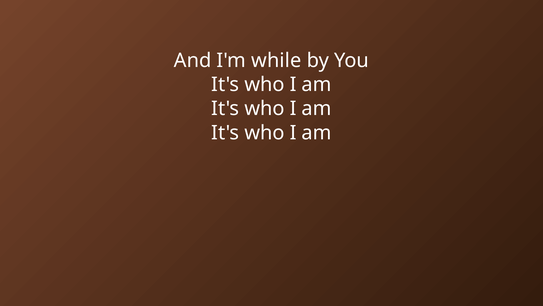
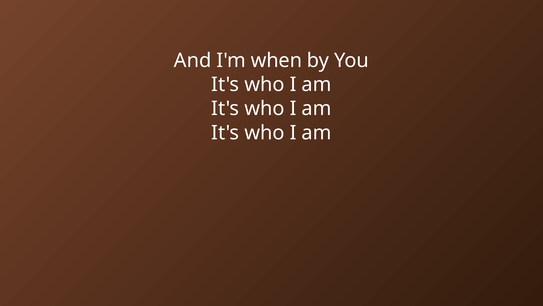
while: while -> when (277, 61)
